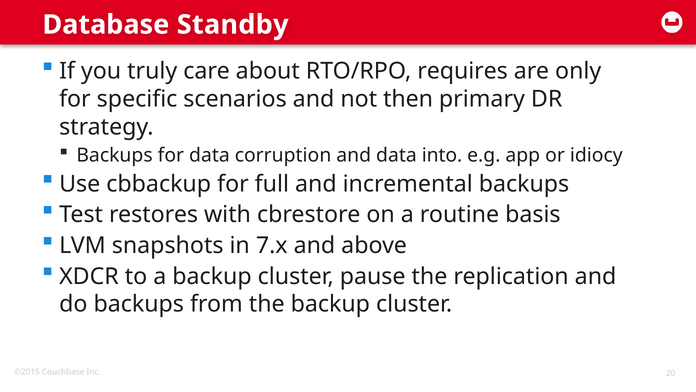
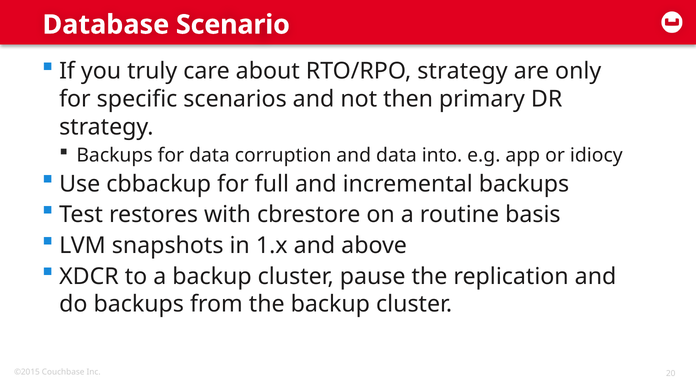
Standby: Standby -> Scenario (233, 25)
RTO/RPO requires: requires -> strategy (463, 71)
7.x: 7.x -> 1.x (272, 245)
